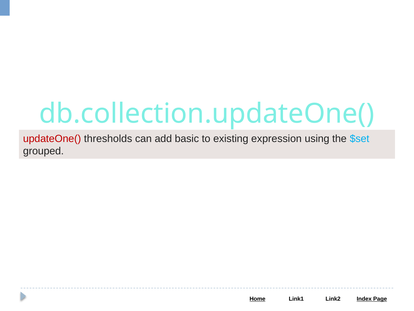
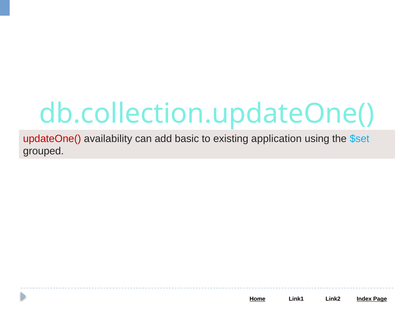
thresholds: thresholds -> availability (108, 139)
expression: expression -> application (276, 139)
